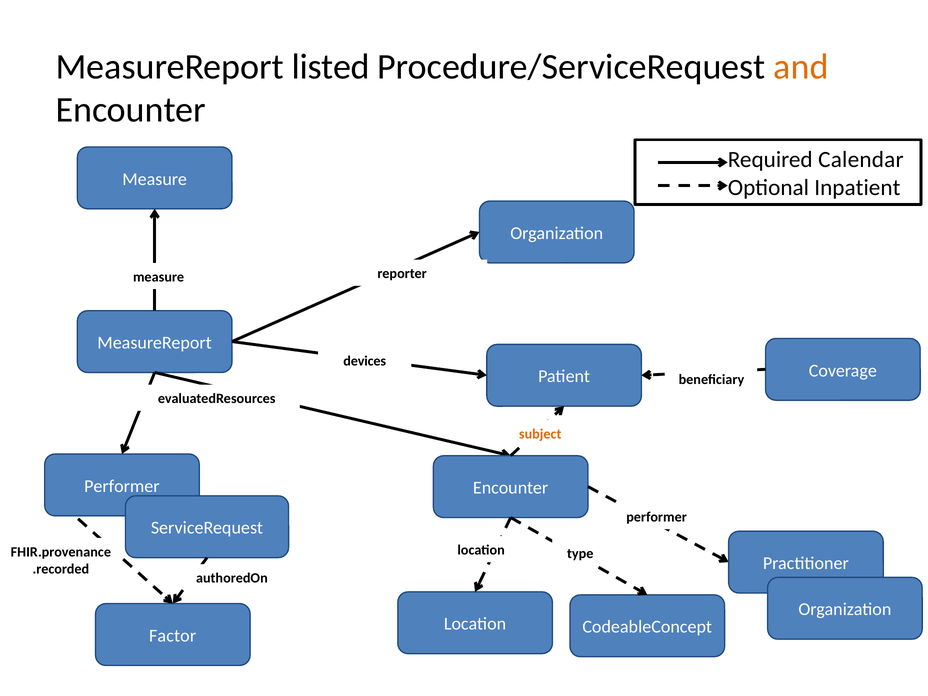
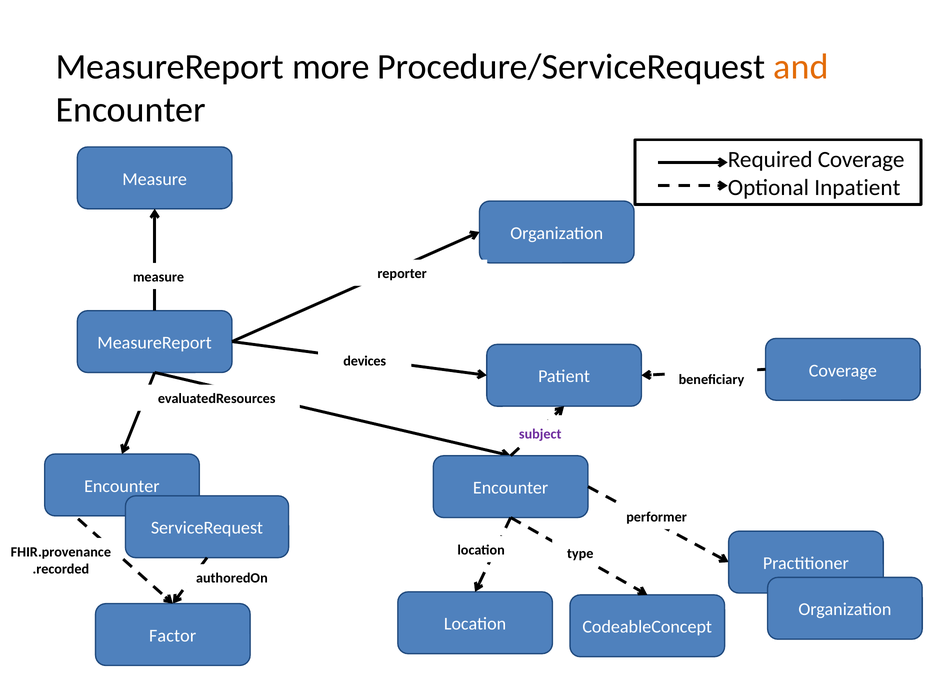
listed: listed -> more (331, 67)
Required Calendar: Calendar -> Coverage (861, 160)
subject colour: orange -> purple (540, 434)
Performer: Performer -> Encounter (122, 486)
